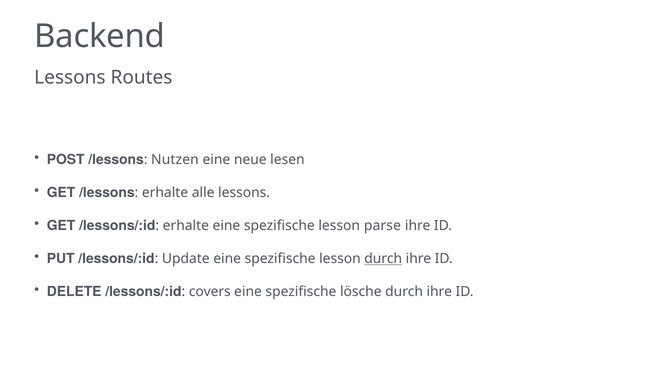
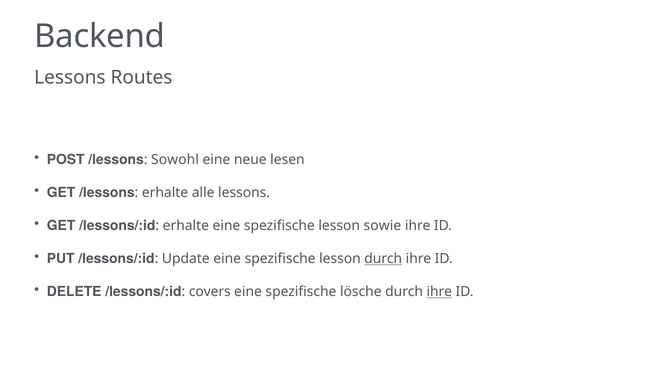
Nutzen: Nutzen -> Sowohl (175, 160)
parse: parse -> sowie (382, 226)
ihre underline: none -> present (439, 291)
